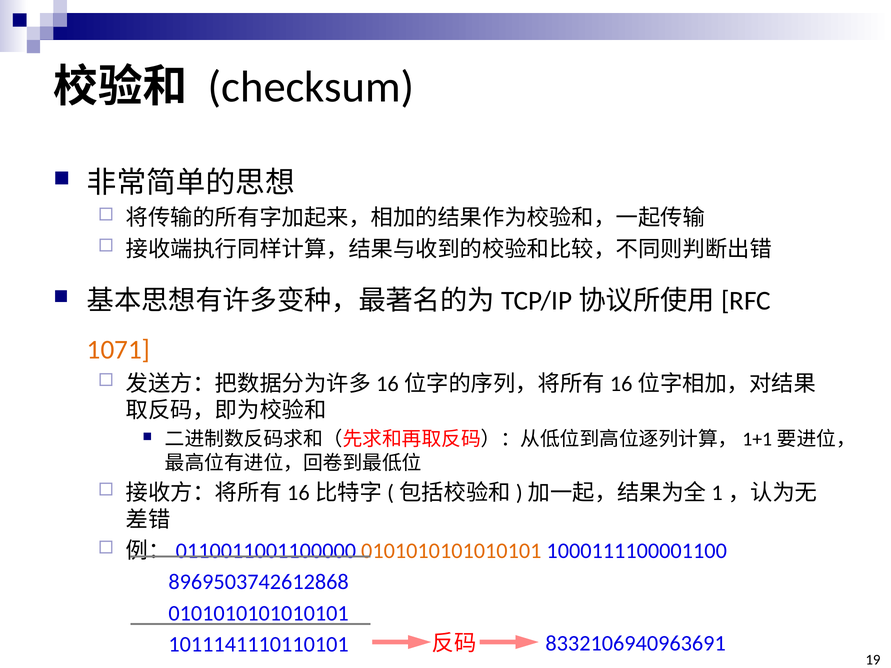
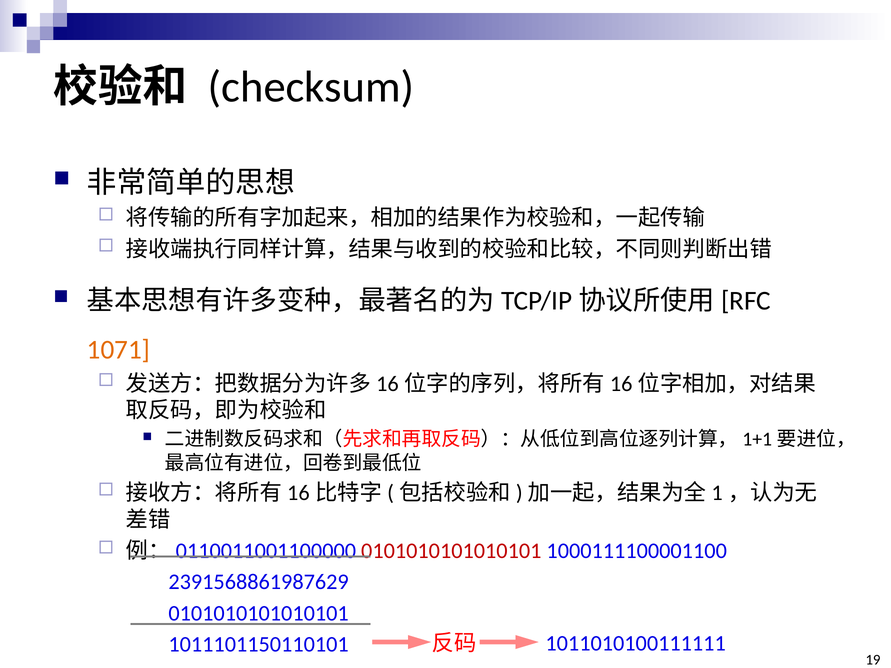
0101010101010101 colour: orange -> red (451, 551)
8969503742612868: 8969503742612868 -> 2391568861987629 (259, 582)
8332106940963691: 8332106940963691 -> 1011010100111111 (636, 644)
1011141110110101: 1011141110110101 -> 1011101150110101 (259, 645)
